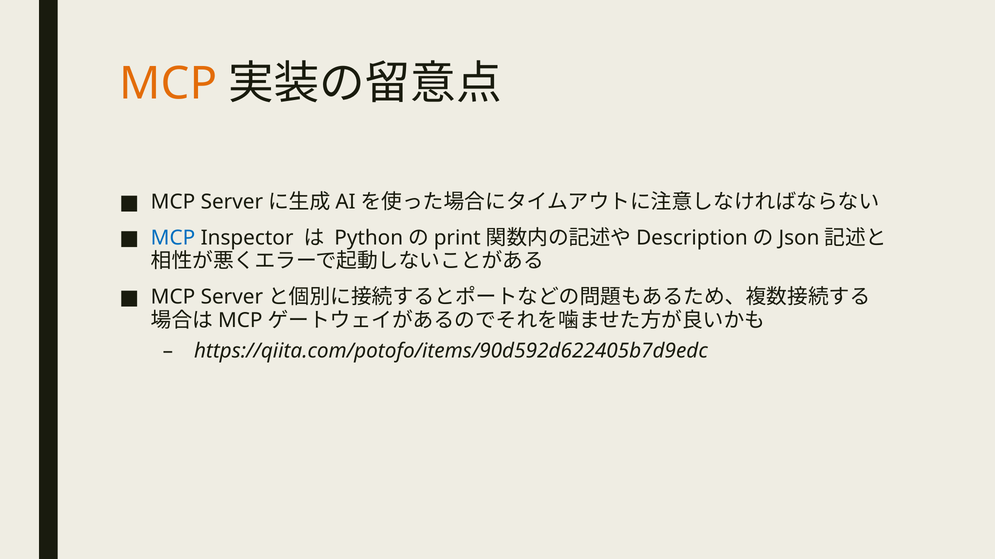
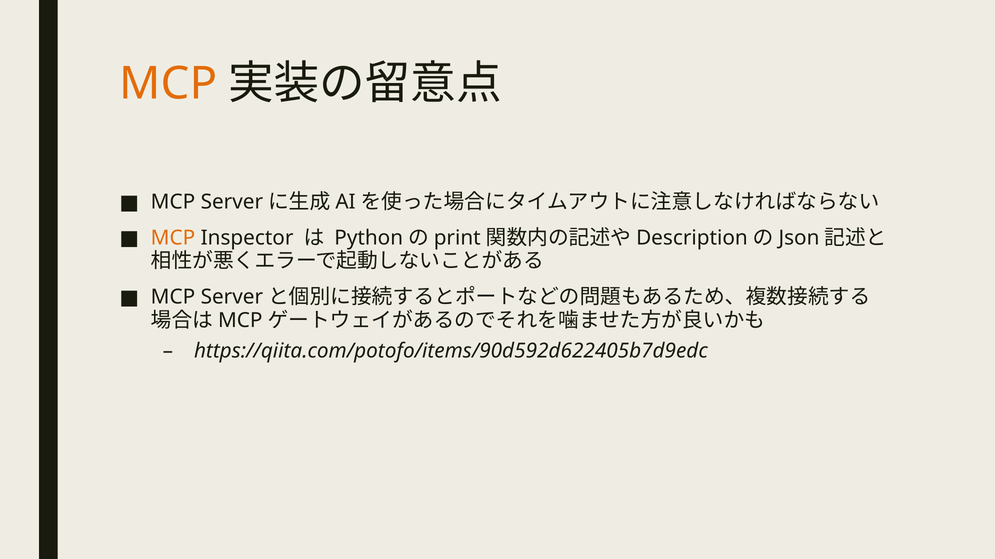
MCP colour: blue -> orange (173, 238)
